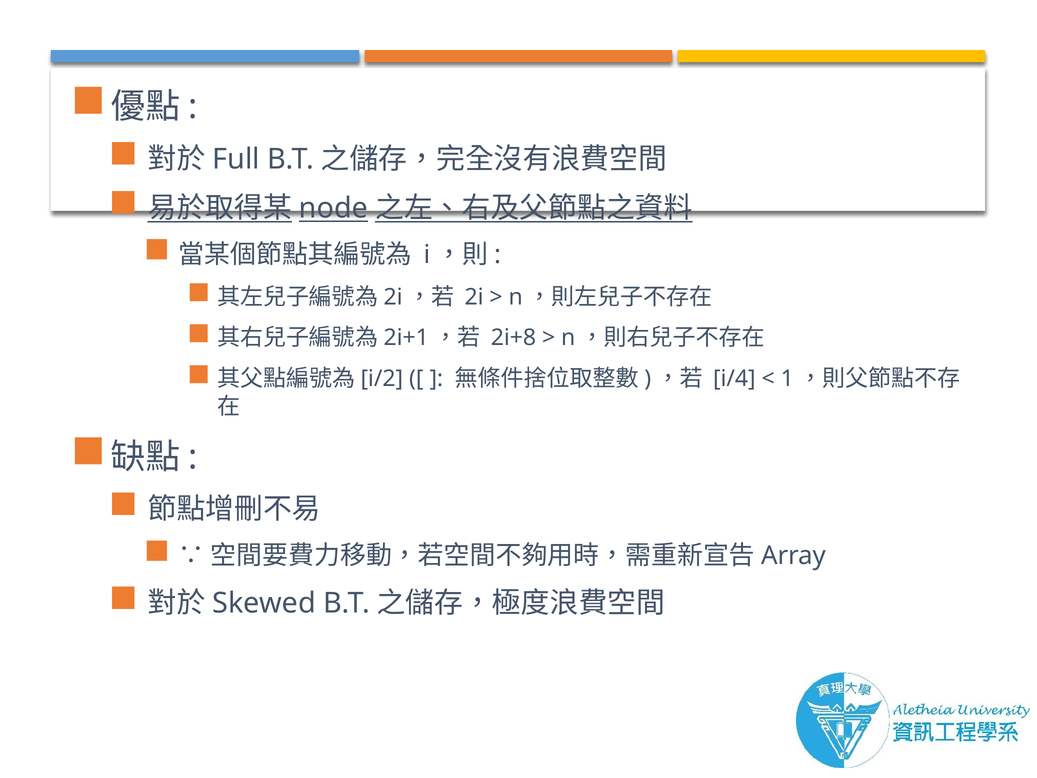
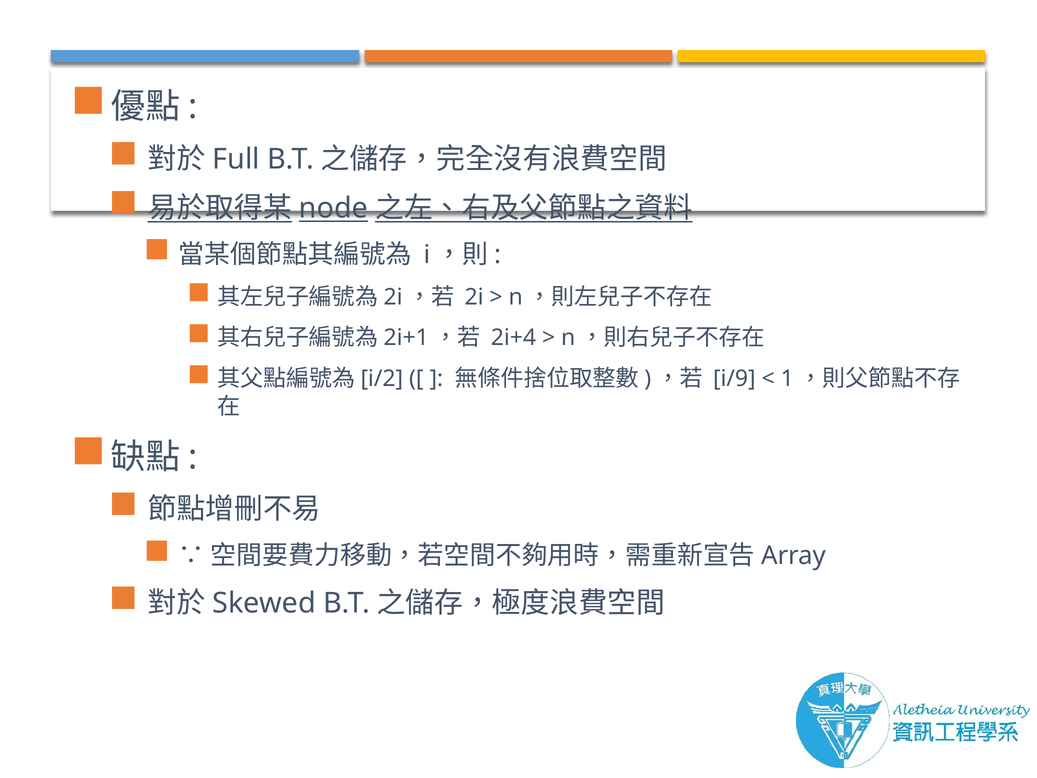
2i+8: 2i+8 -> 2i+4 (513, 338)
i/4: i/4 -> i/9 (734, 379)
